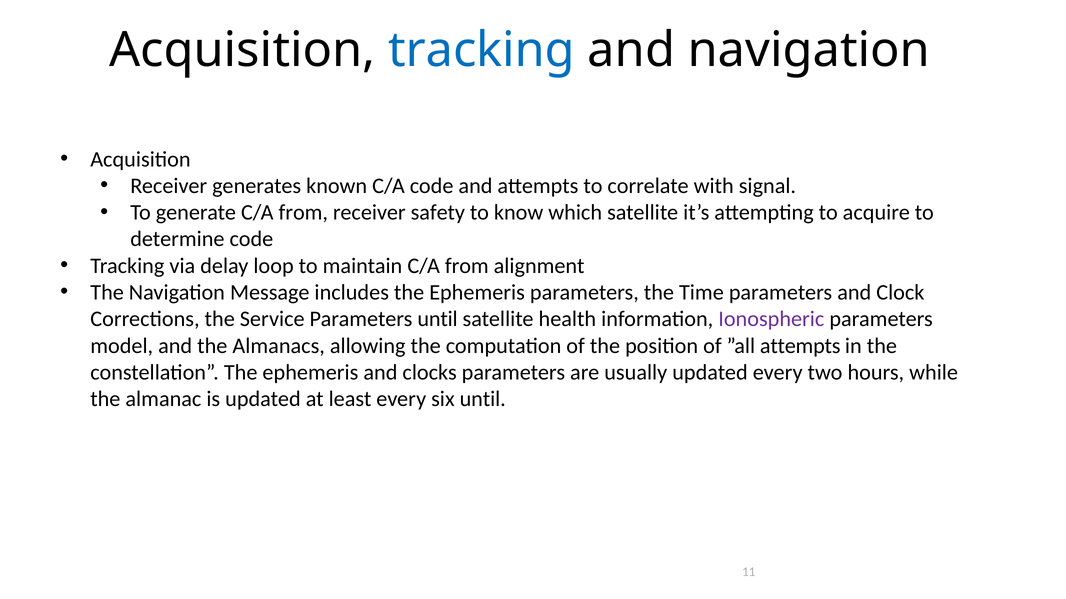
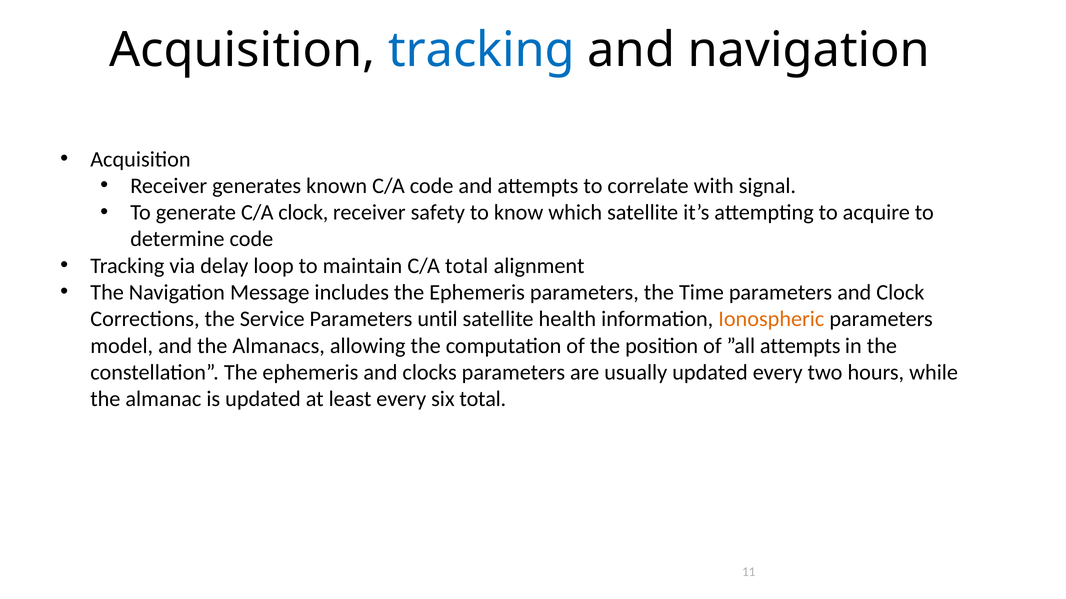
generate C/A from: from -> clock (303, 213)
maintain C/A from: from -> total (467, 266)
Ionospheric colour: purple -> orange (771, 319)
six until: until -> total (483, 399)
